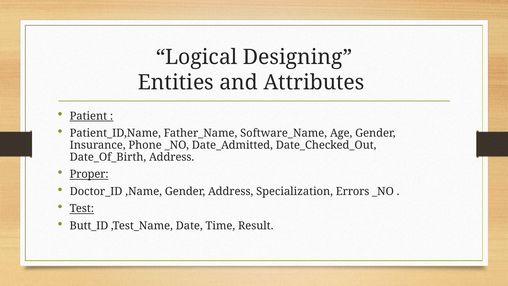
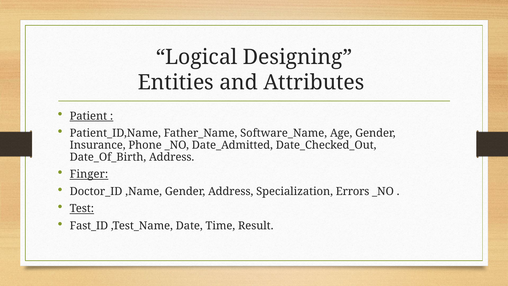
Proper: Proper -> Finger (89, 174)
Butt_ID: Butt_ID -> Fast_ID (89, 226)
